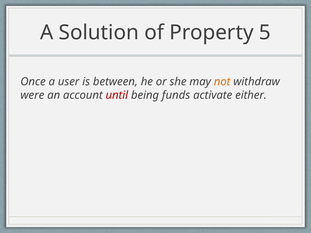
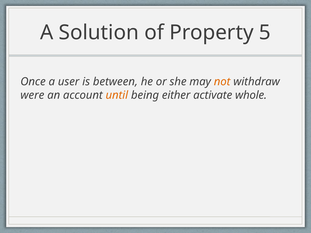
until colour: red -> orange (117, 95)
funds: funds -> either (176, 95)
either: either -> whole (251, 95)
